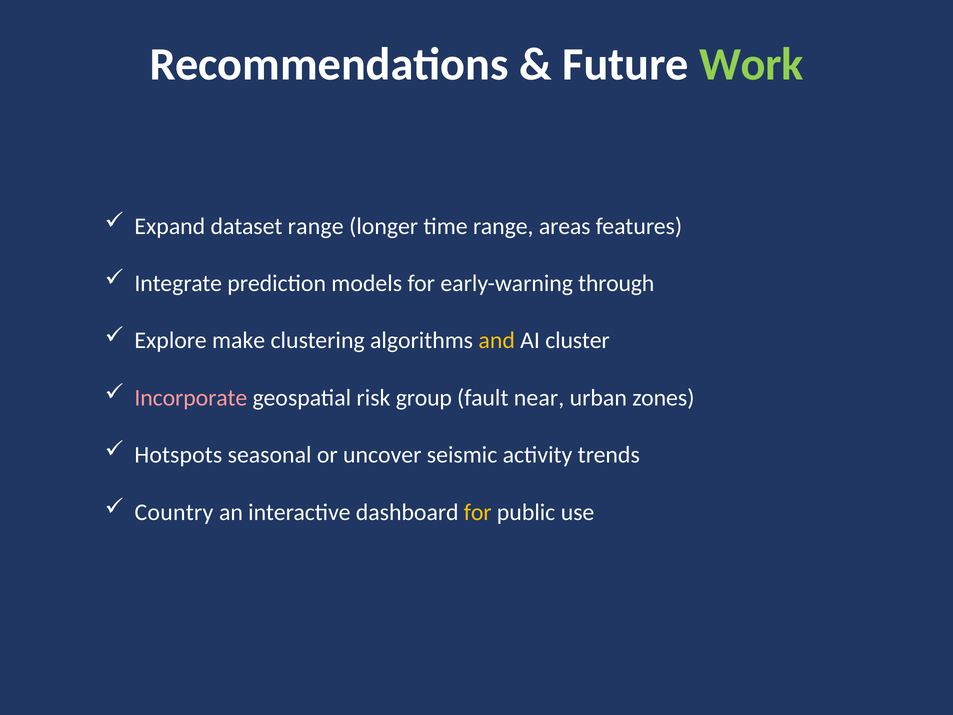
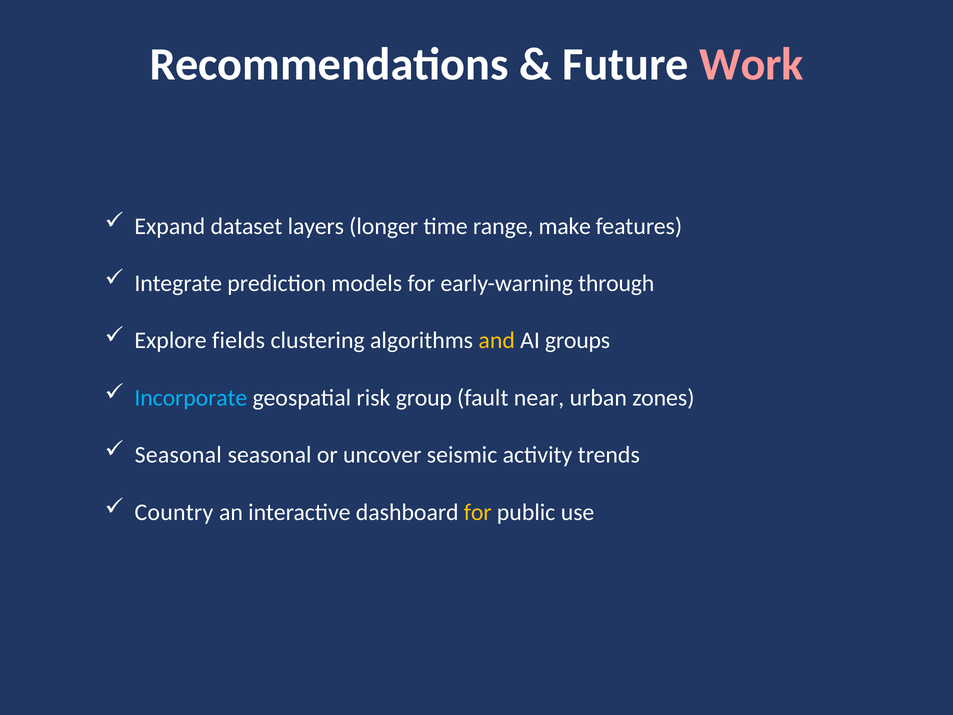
Work colour: light green -> pink (751, 64)
dataset range: range -> layers (316, 226)
areas: areas -> make (565, 226)
make: make -> fields (239, 340)
cluster: cluster -> groups (578, 340)
Incorporate colour: pink -> light blue (191, 398)
Hotspots: Hotspots -> Seasonal (178, 455)
